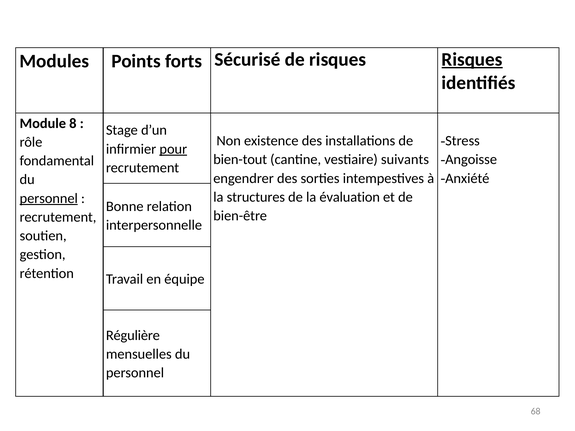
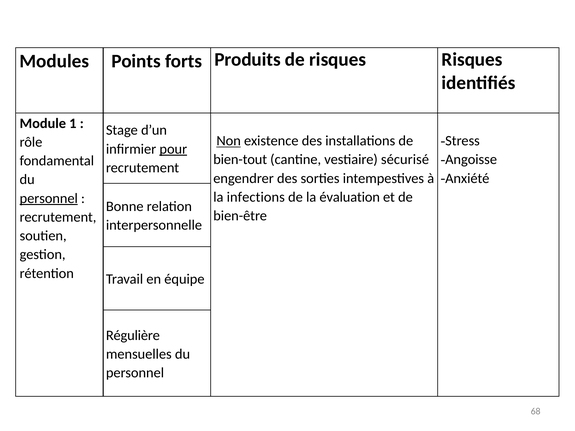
Sécurisé: Sécurisé -> Produits (248, 59)
Risques underline: present -> none (472, 59)
8: 8 -> 1 (73, 123)
Non underline: none -> present (229, 141)
suivants: suivants -> sécurisé (405, 160)
structures: structures -> infections (256, 197)
